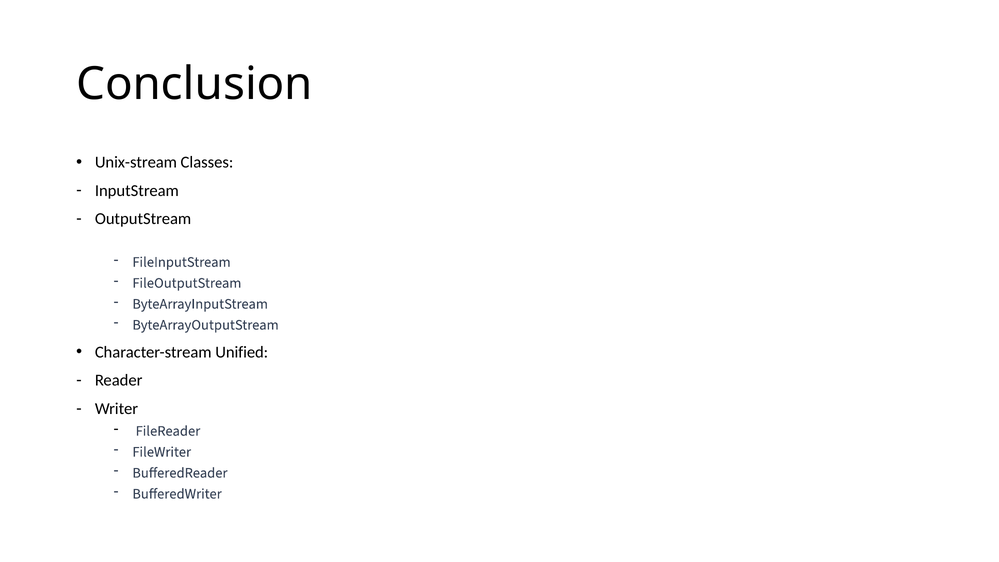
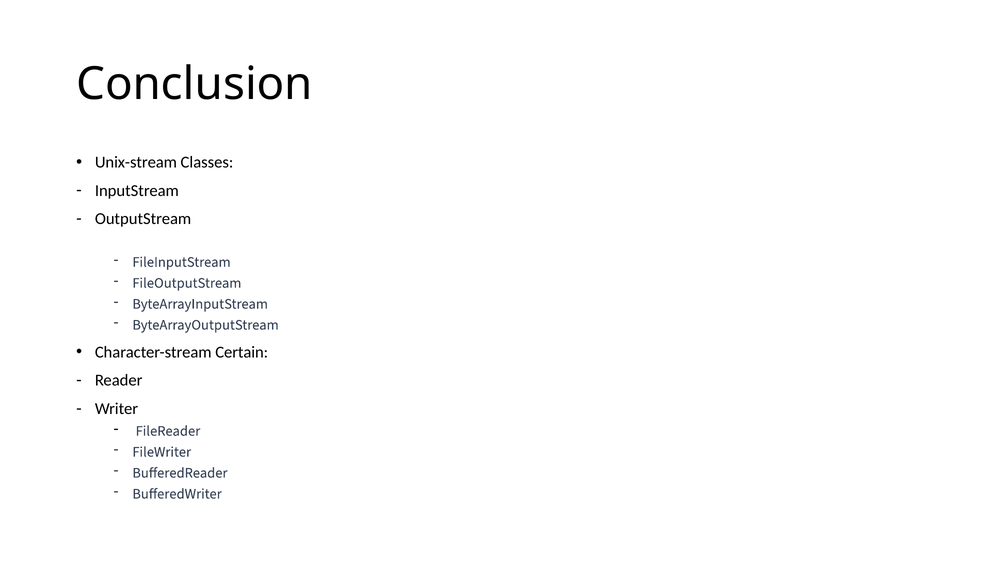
Unified: Unified -> Certain (242, 352)
